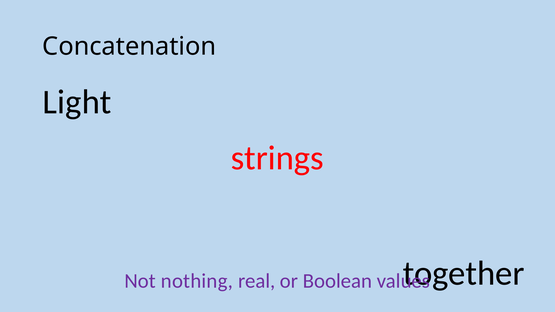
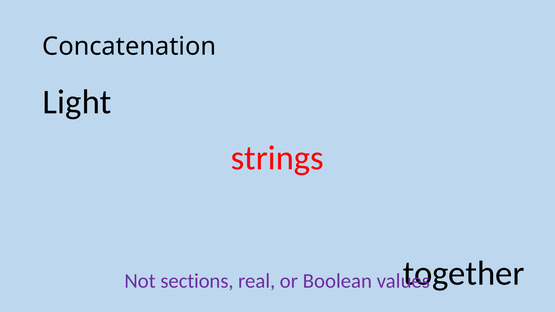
nothing: nothing -> sections (197, 281)
